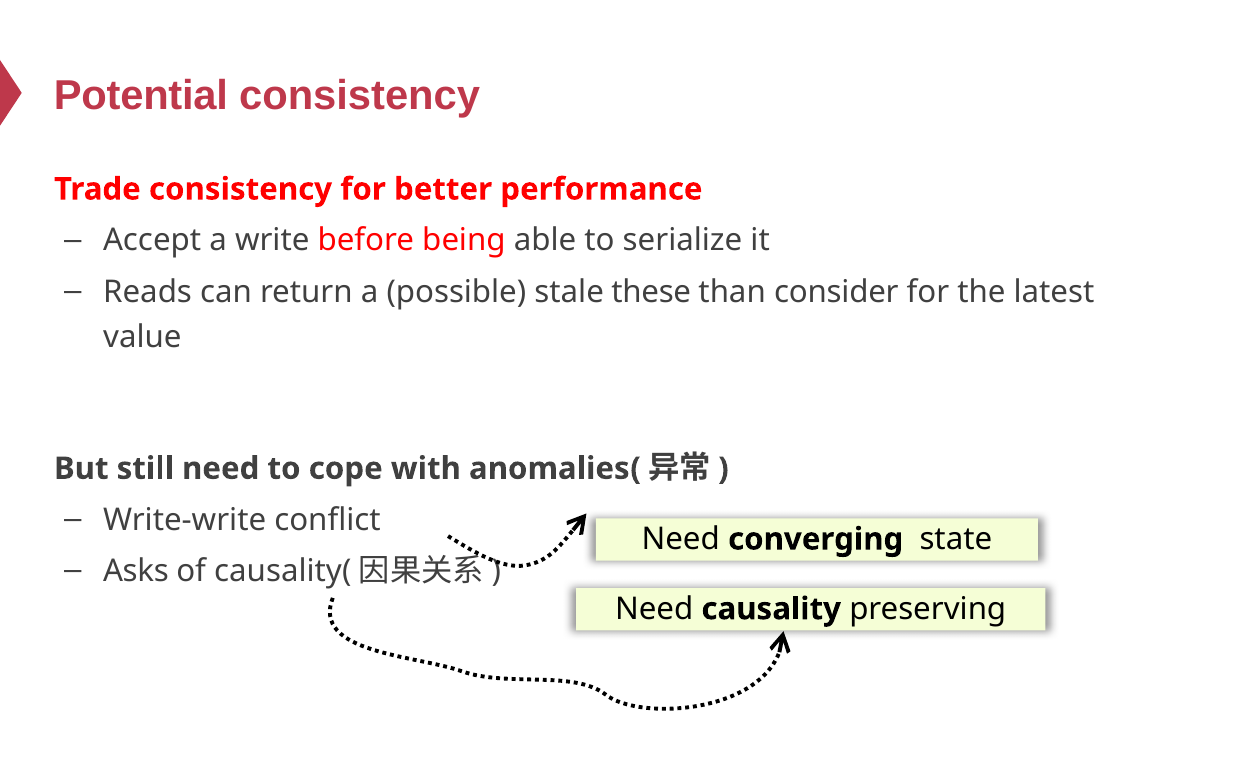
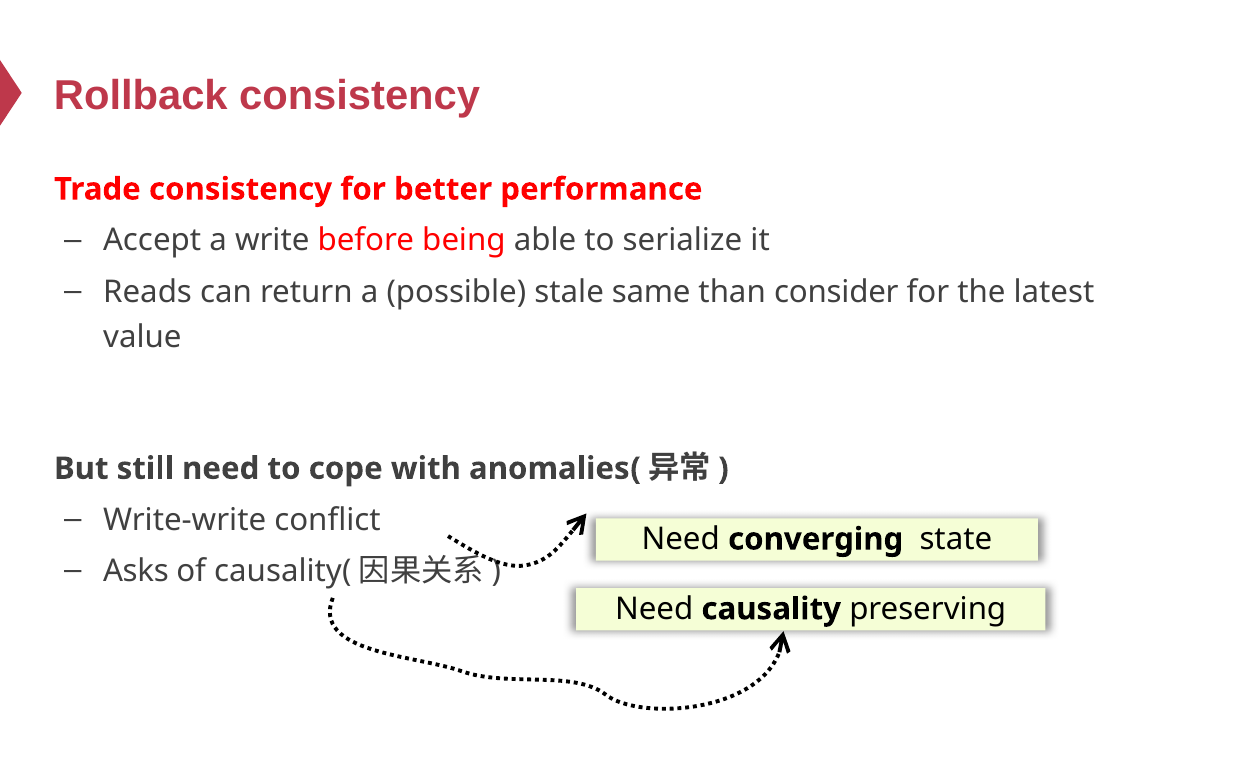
Potential: Potential -> Rollback (141, 96)
these: these -> same (651, 292)
